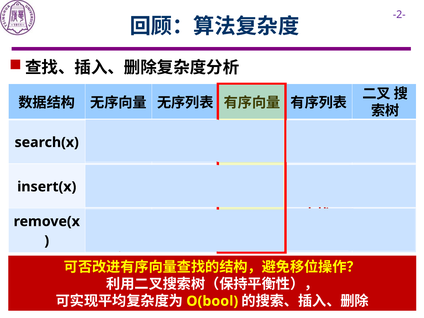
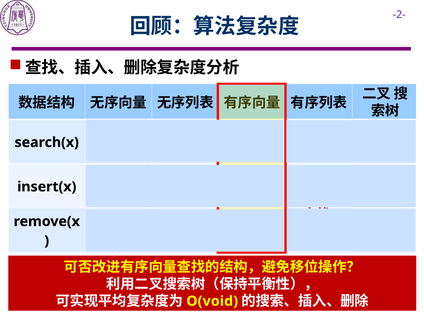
O(bool: O(bool -> O(void (212, 301)
